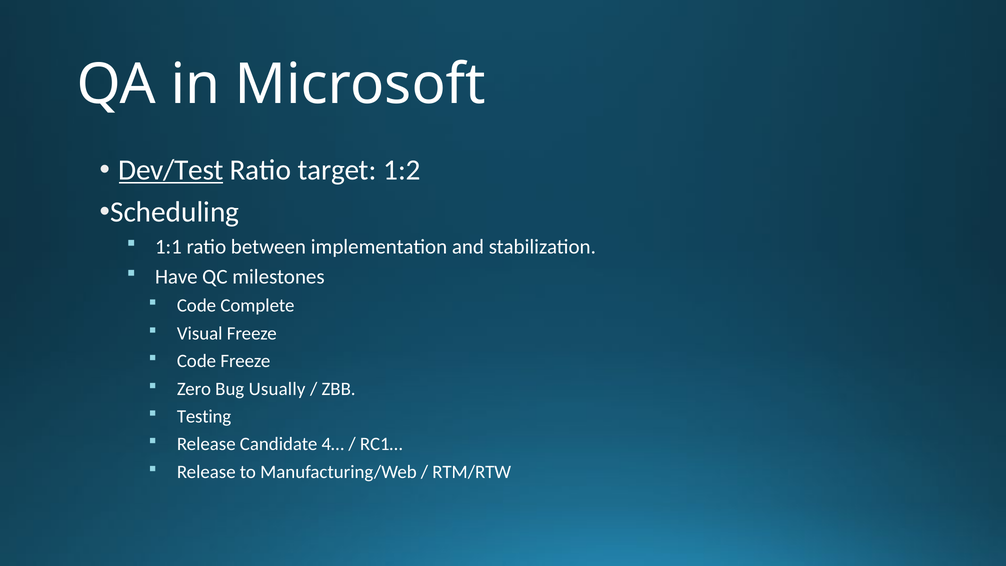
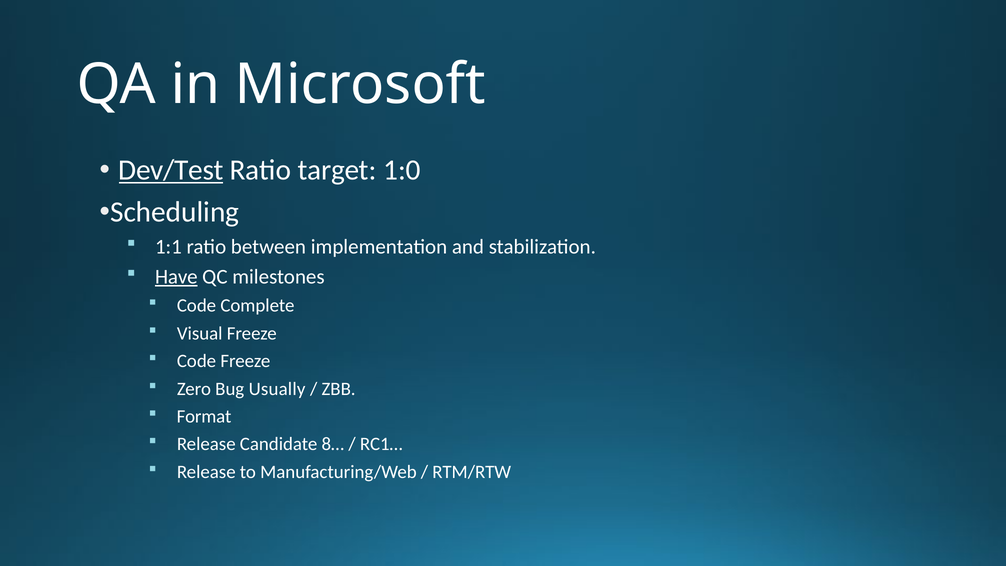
1:2: 1:2 -> 1:0 (402, 170)
Have underline: none -> present (176, 277)
Testing: Testing -> Format (204, 416)
4…: 4… -> 8… (333, 444)
